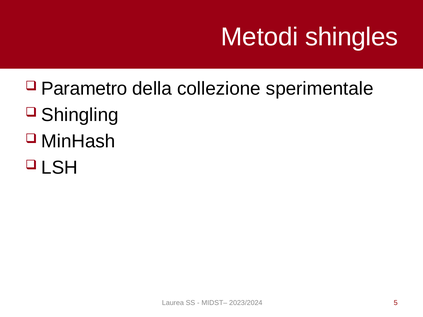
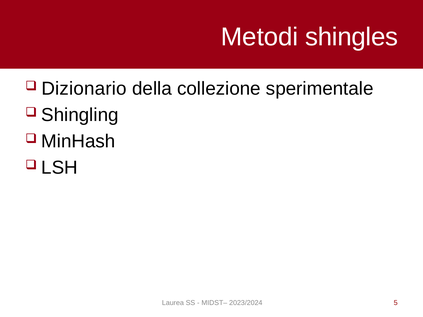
Parametro: Parametro -> Dizionario (84, 89)
